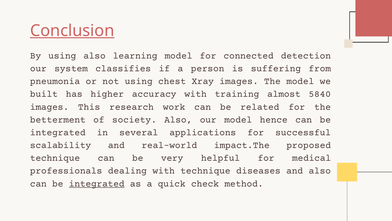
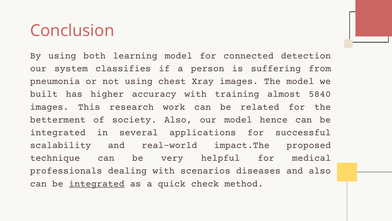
Conclusion underline: present -> none (72, 31)
using also: also -> both (95, 55)
with technique: technique -> scenarios (205, 170)
